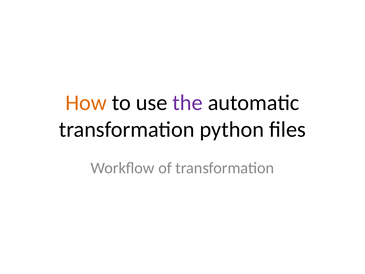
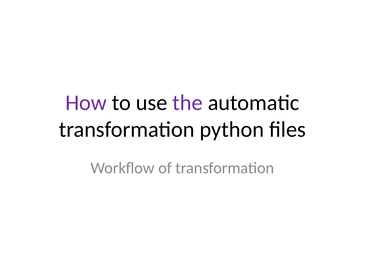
How colour: orange -> purple (86, 103)
